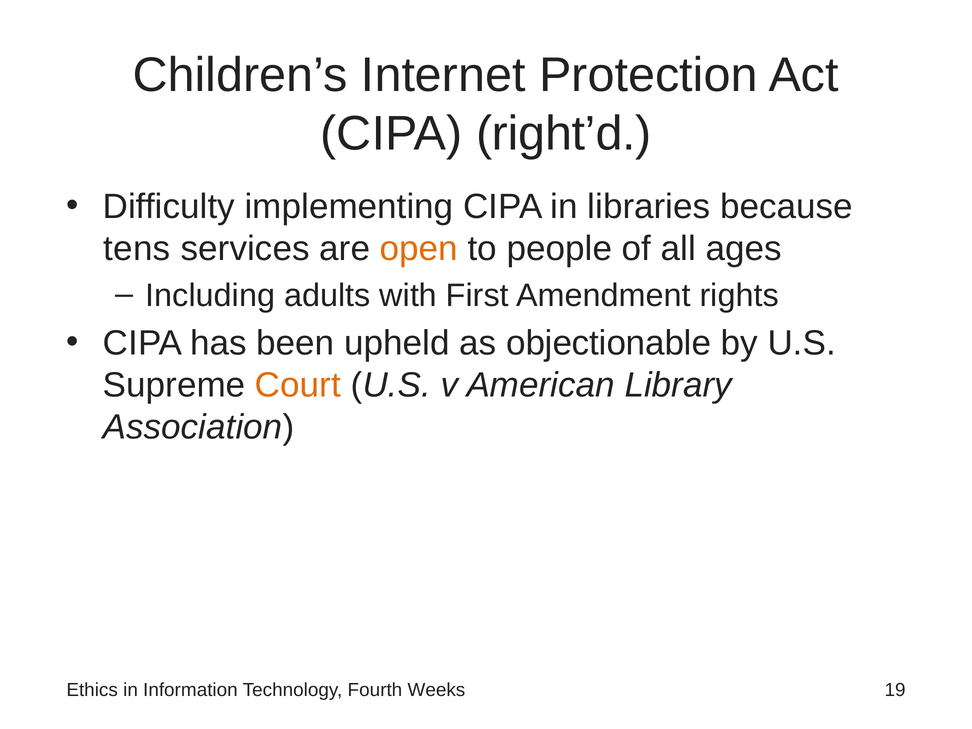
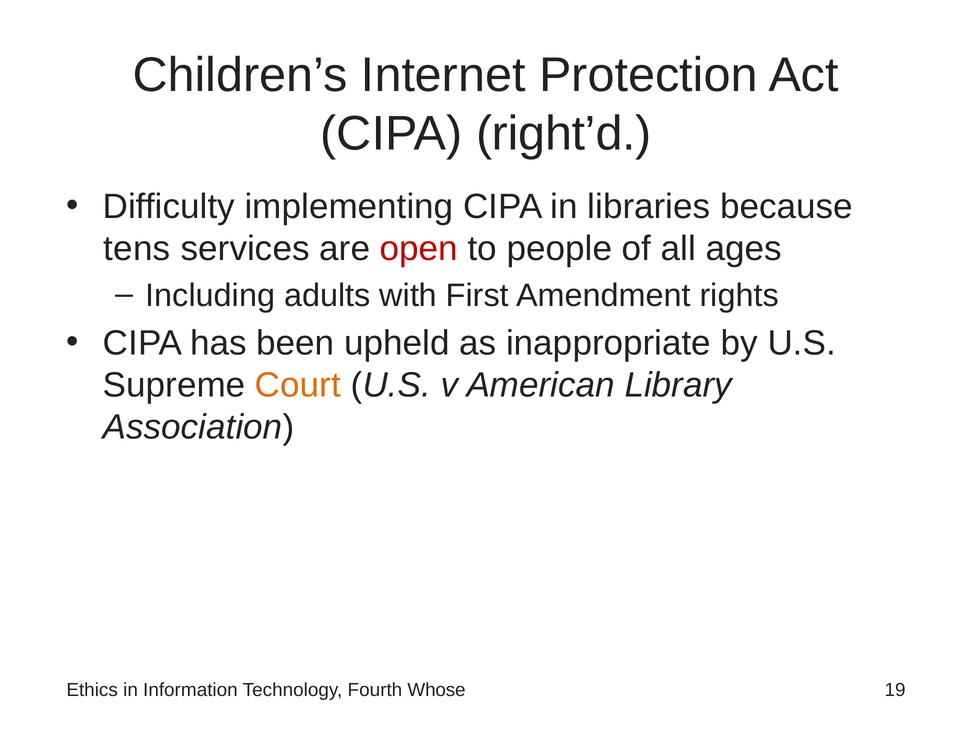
open colour: orange -> red (419, 249)
objectionable: objectionable -> inappropriate (609, 343)
Weeks: Weeks -> Whose (437, 690)
